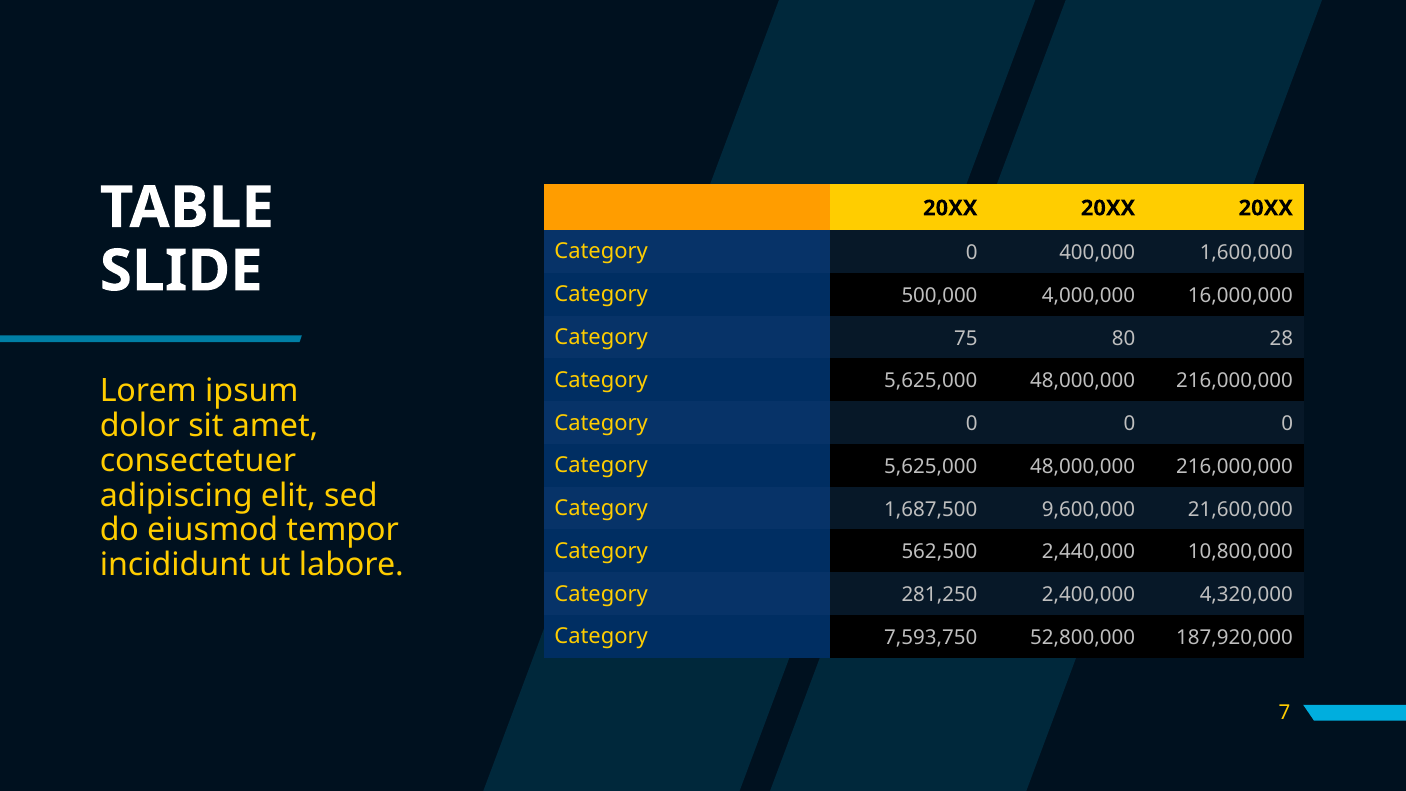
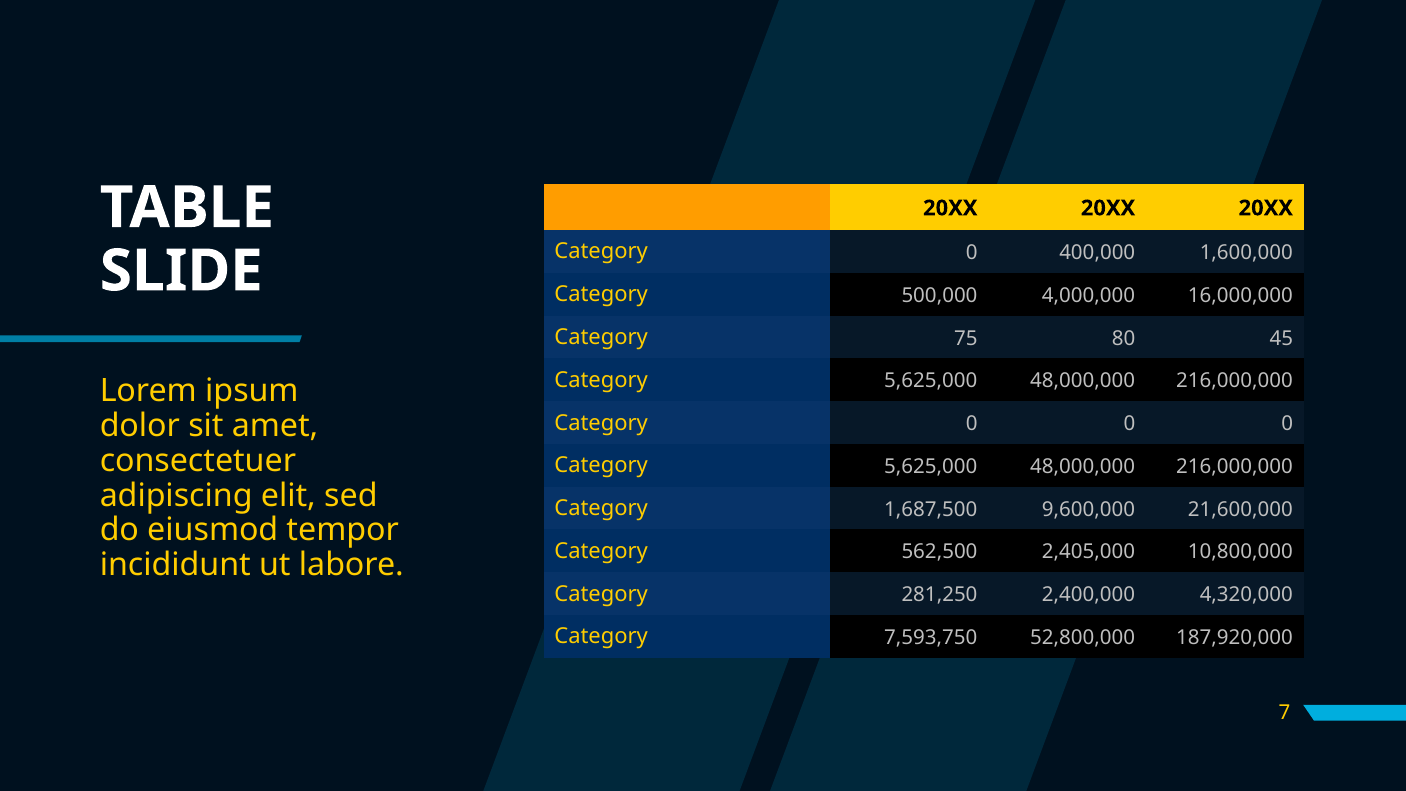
28: 28 -> 45 (1281, 338)
2,440,000: 2,440,000 -> 2,405,000 (1089, 552)
